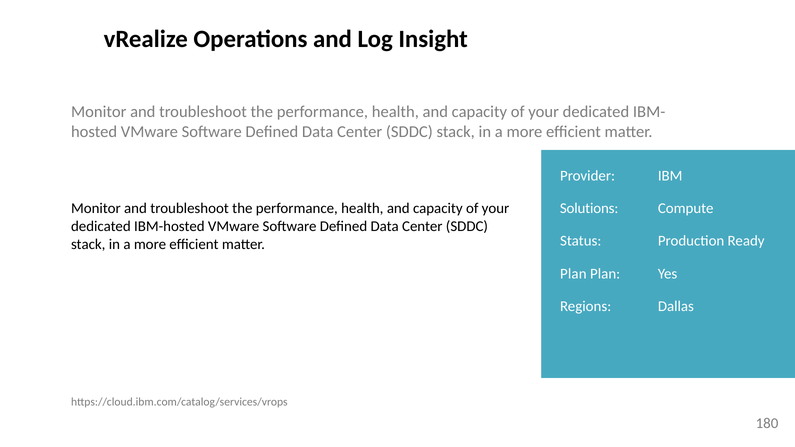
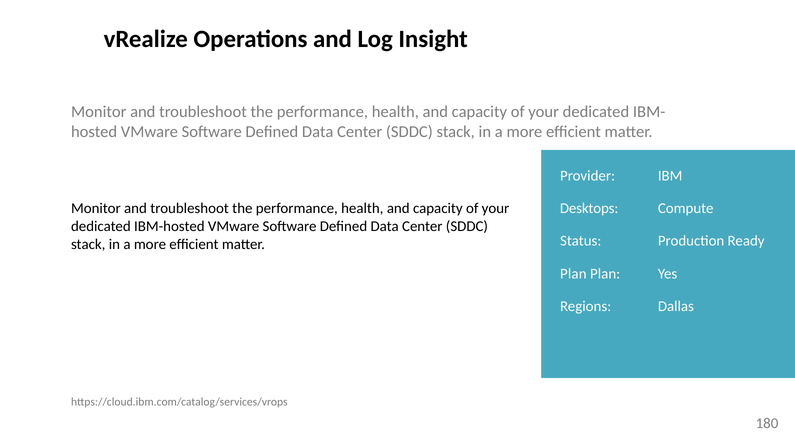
Solutions: Solutions -> Desktops (589, 209)
